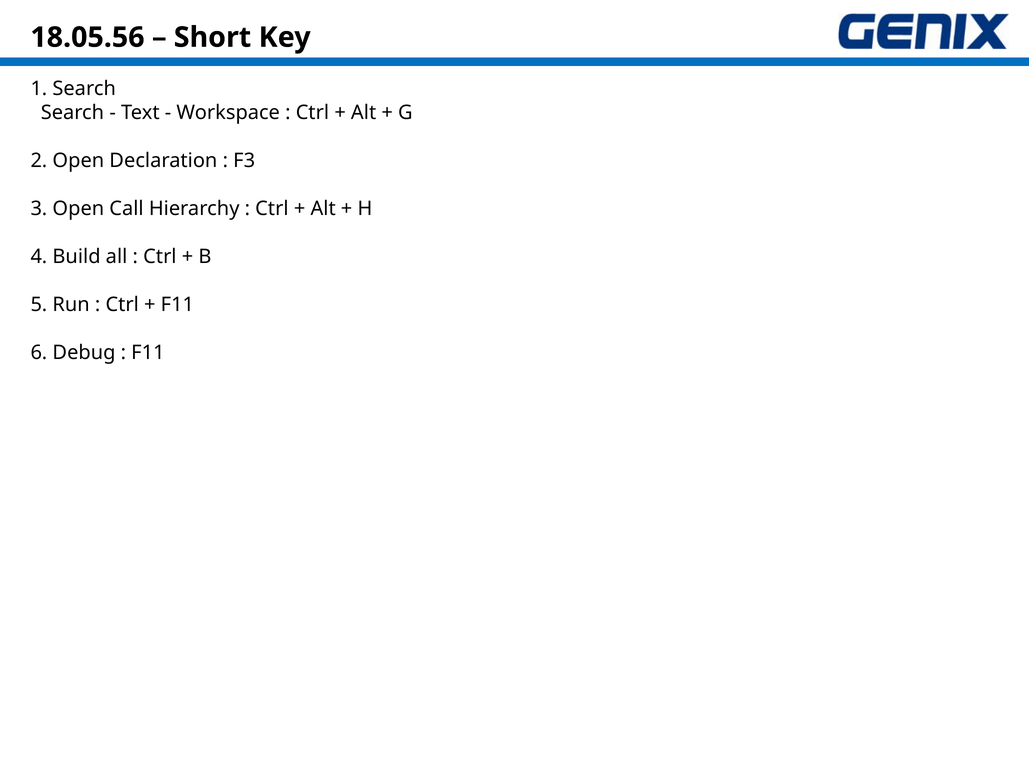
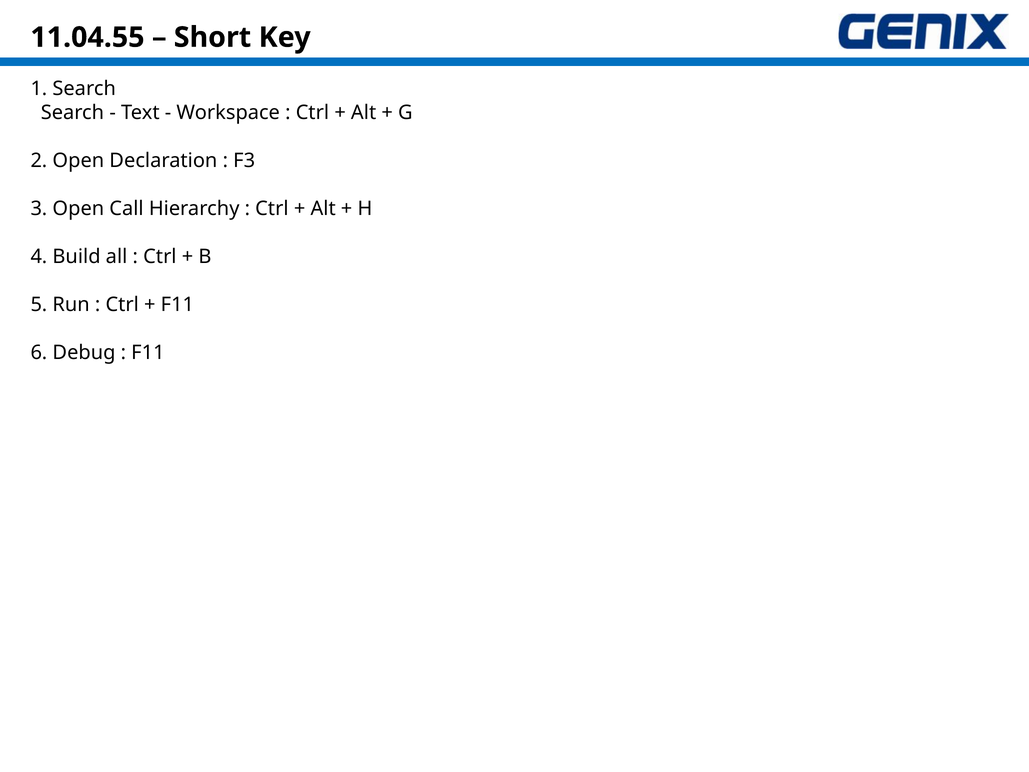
18.05.56: 18.05.56 -> 11.04.55 (87, 37)
